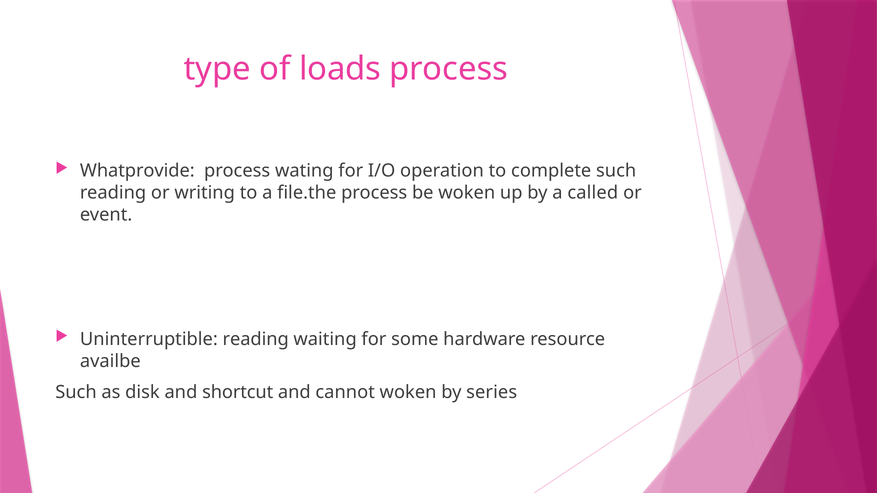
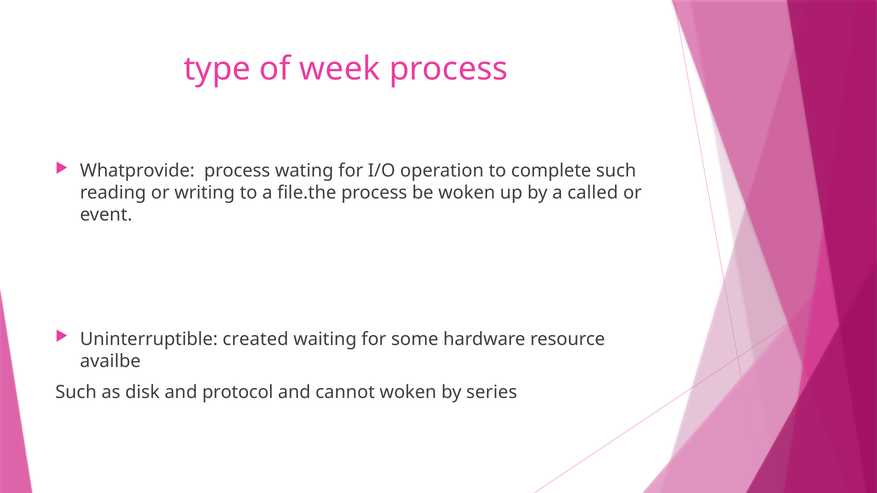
loads: loads -> week (340, 69)
Uninterruptible reading: reading -> created (256, 339)
shortcut: shortcut -> protocol (238, 392)
